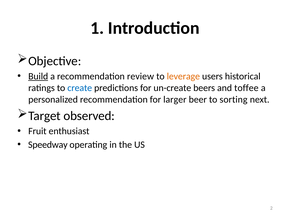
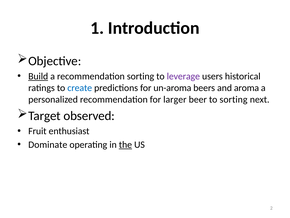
recommendation review: review -> sorting (141, 76)
leverage colour: orange -> purple (183, 76)
un-create: un-create -> un-aroma (172, 88)
toffee: toffee -> aroma (246, 88)
Speedway: Speedway -> Dominate (48, 144)
the underline: none -> present (125, 144)
